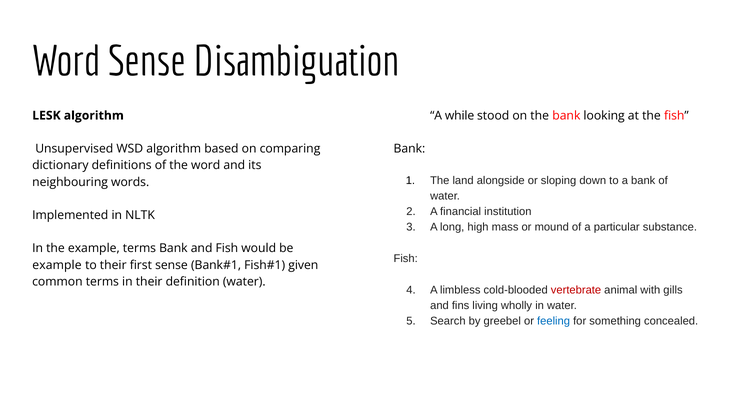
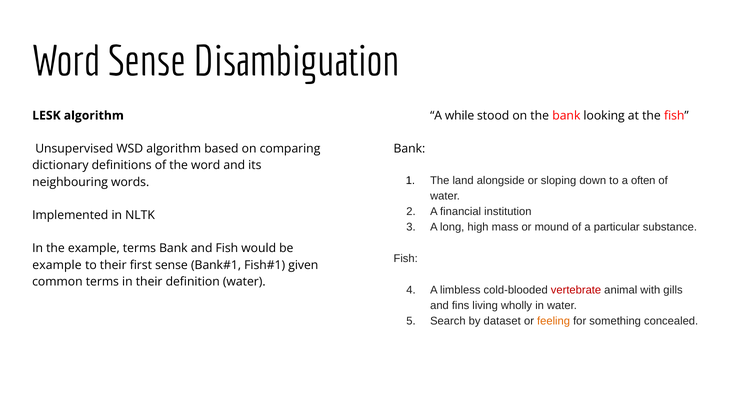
a bank: bank -> often (643, 181)
greebel: greebel -> dataset (502, 321)
feeling colour: blue -> orange (554, 321)
